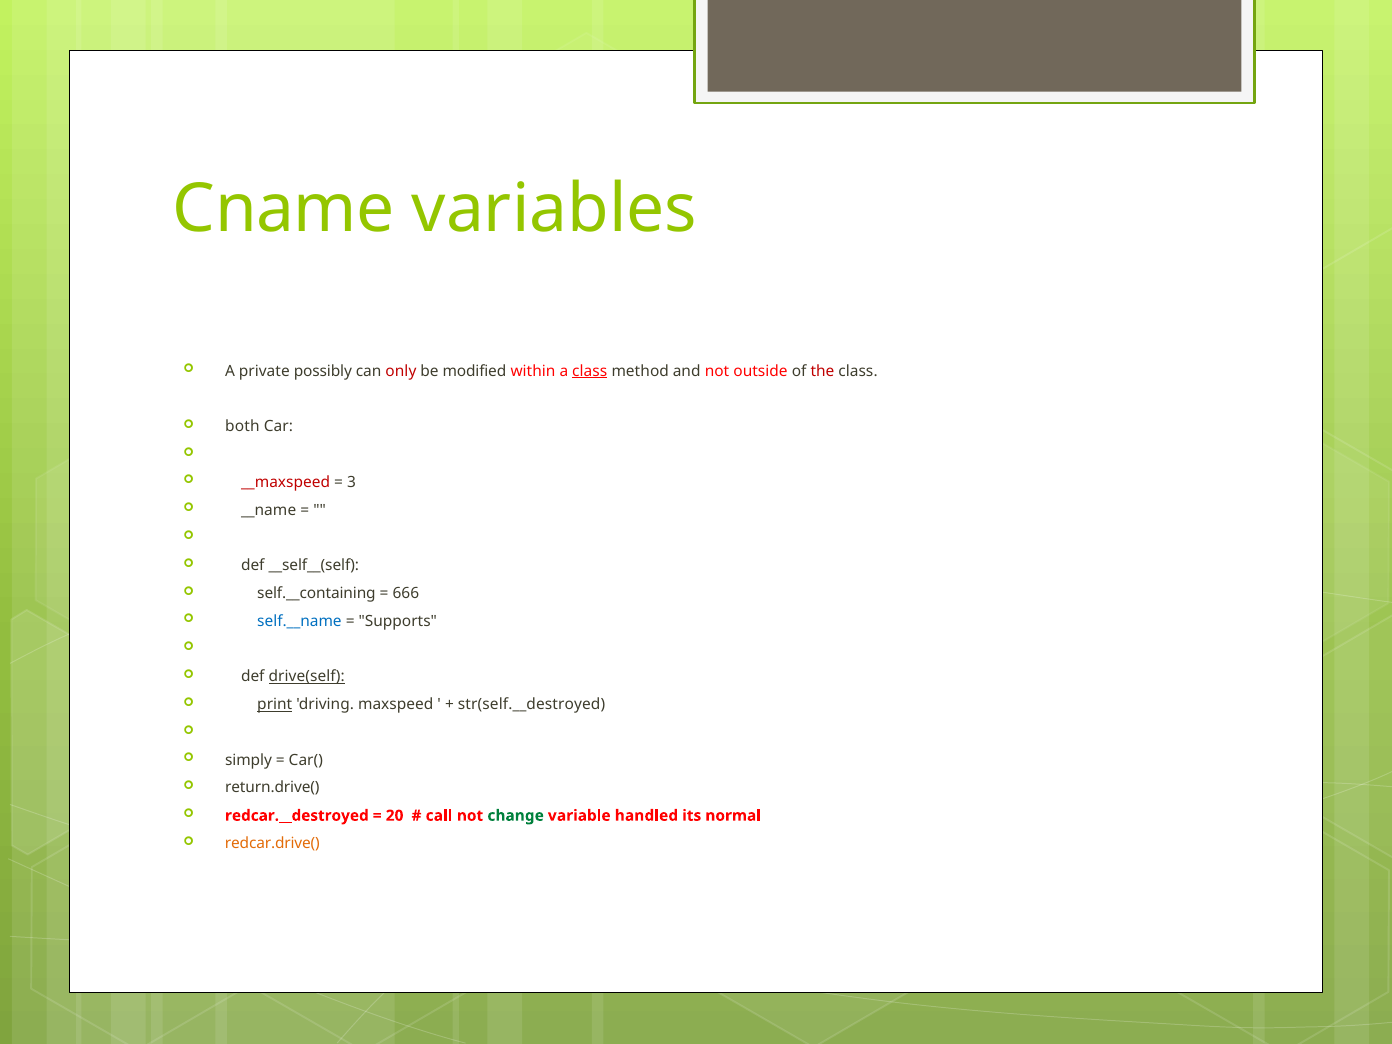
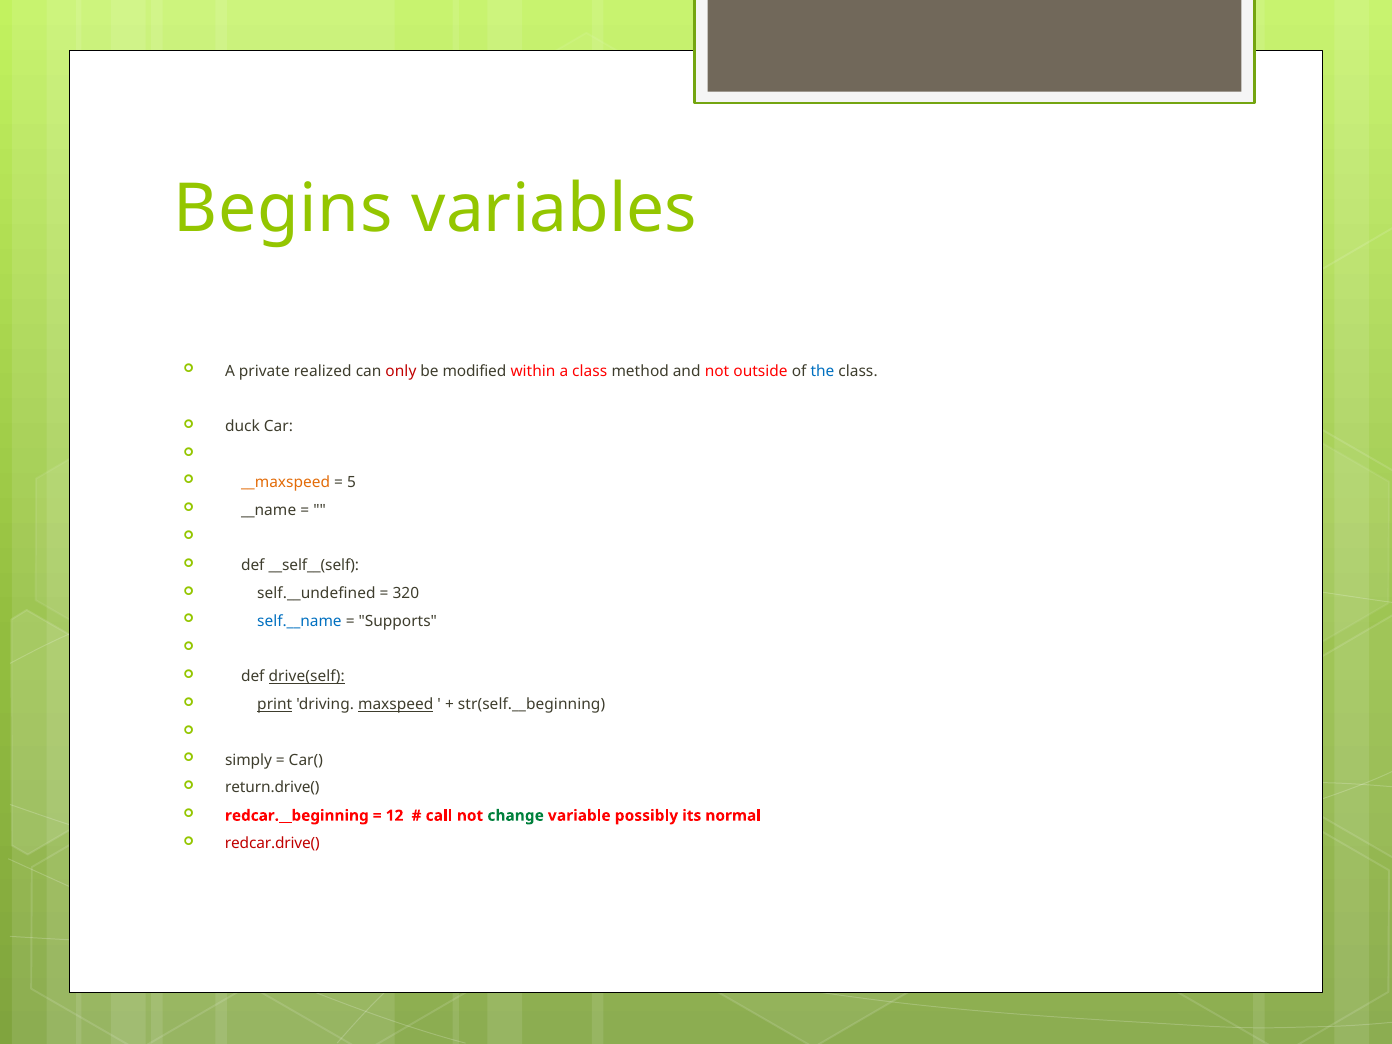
Cname: Cname -> Begins (283, 209)
possibly: possibly -> realized (323, 371)
class underline: present -> none (590, 371)
the colour: red -> blue (822, 371)
both: both -> duck (242, 427)
__maxspeed colour: red -> orange (286, 482)
3: 3 -> 5 (351, 482)
self.__containing: self.__containing -> self.__undefined (316, 593)
666: 666 -> 320 (406, 593)
maxspeed underline: none -> present (396, 704)
str(self.__destroyed: str(self.__destroyed -> str(self.__beginning (532, 704)
redcar.__destroyed: redcar.__destroyed -> redcar.__beginning (297, 816)
20: 20 -> 12 (395, 816)
handled: handled -> possibly (646, 816)
redcar.drive( colour: orange -> red (272, 843)
